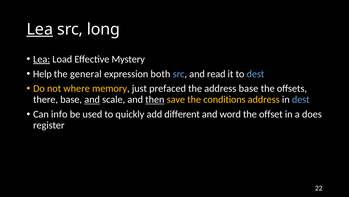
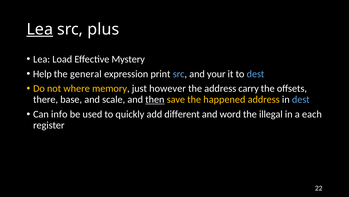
long: long -> plus (103, 29)
Lea underline: present -> none (42, 59)
both: both -> print (160, 74)
read: read -> your (216, 74)
prefaced: prefaced -> however (168, 88)
address base: base -> carry (249, 88)
and underline: present -> none (92, 99)
conditions: conditions -> happened (224, 99)
offset: offset -> illegal (271, 114)
does: does -> each (312, 114)
